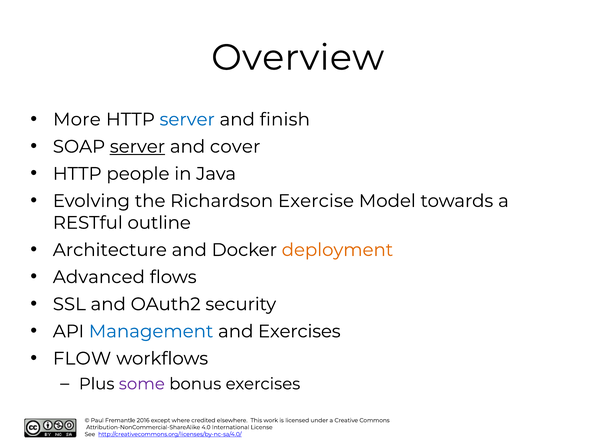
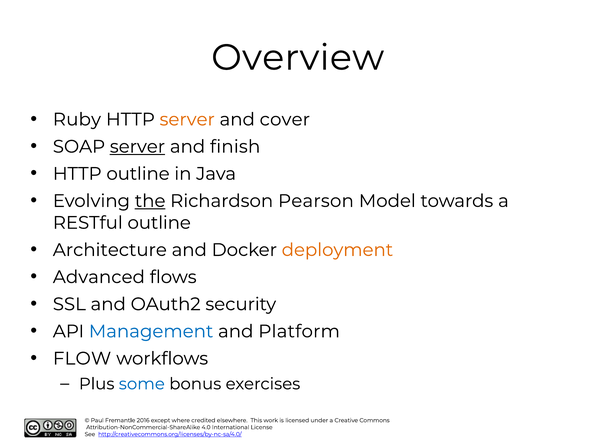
More: More -> Ruby (77, 119)
server colour: blue -> orange (187, 119)
finish: finish -> cover (285, 119)
cover: cover -> finish (235, 147)
HTTP people: people -> outline (138, 174)
the underline: none -> present (150, 201)
Exercise: Exercise -> Pearson (316, 201)
and Exercises: Exercises -> Platform (299, 331)
some colour: purple -> blue (142, 384)
